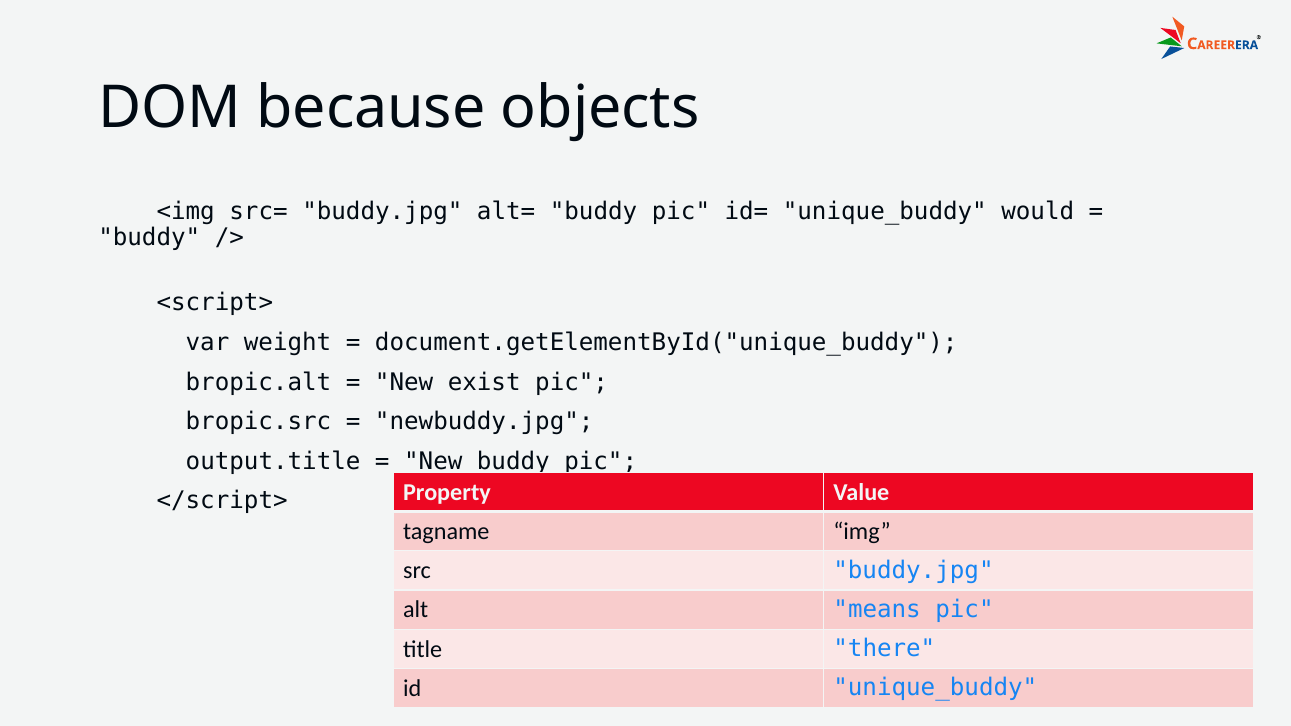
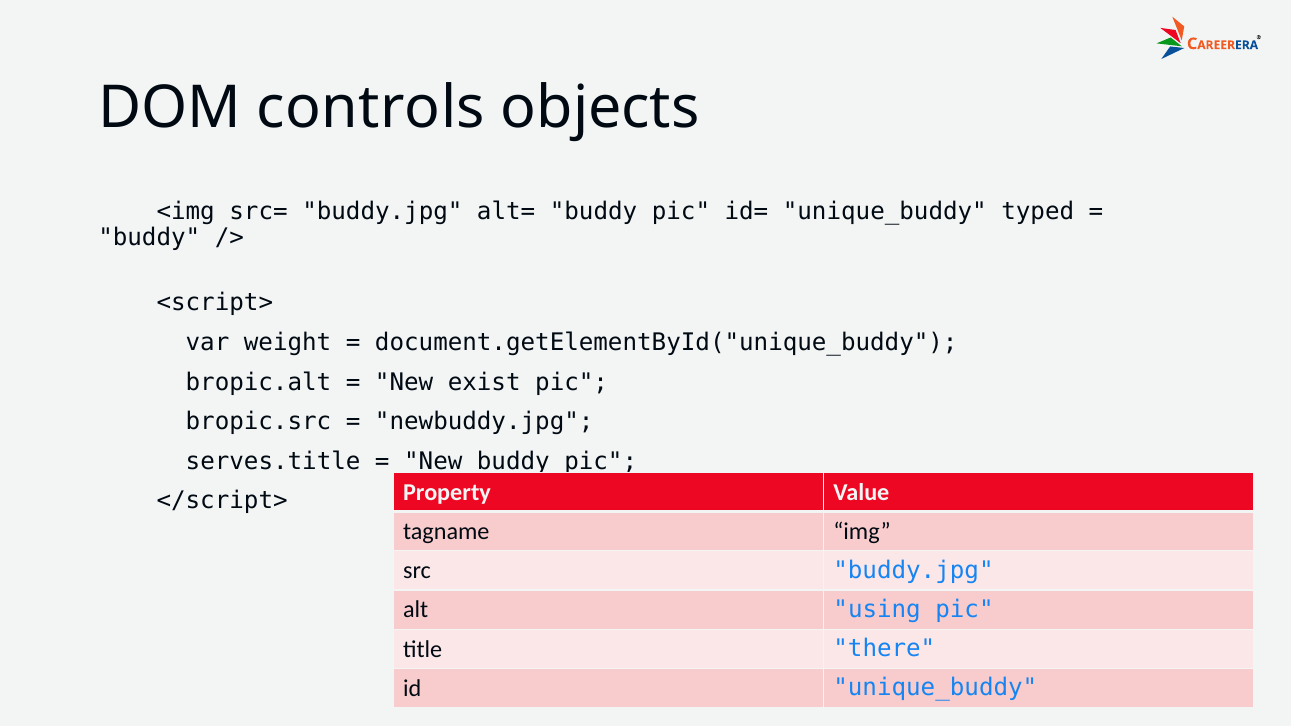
because: because -> controls (371, 108)
would: would -> typed (1038, 211)
output.title: output.title -> serves.title (273, 461)
means: means -> using (877, 609)
